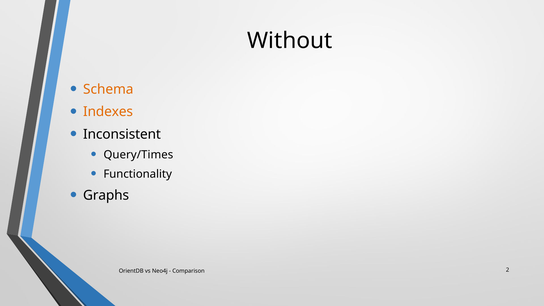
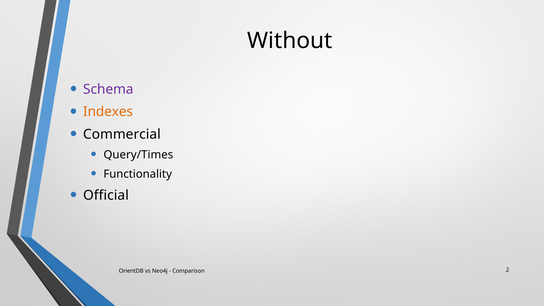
Schema colour: orange -> purple (108, 89)
Inconsistent: Inconsistent -> Commercial (122, 134)
Graphs: Graphs -> Official (106, 195)
